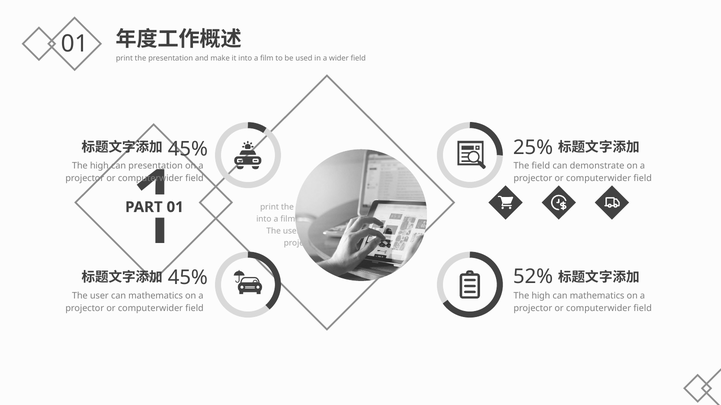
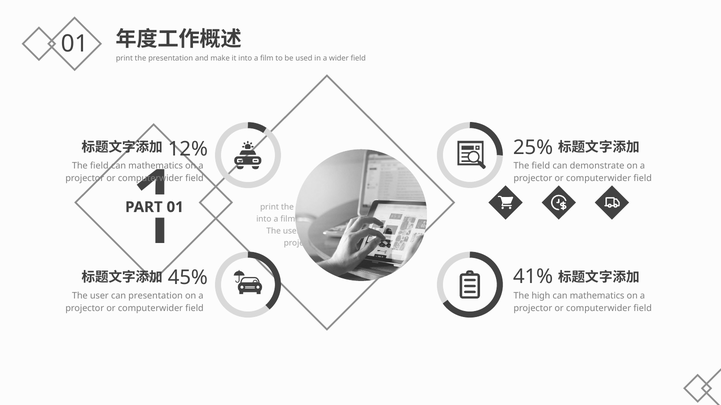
45%: 45% -> 12% (188, 149)
high: high -> field (99, 166)
presentation: presentation -> mathematics (156, 166)
52%: 52% -> 41% (533, 277)
user can mathematics: mathematics -> presentation (156, 296)
